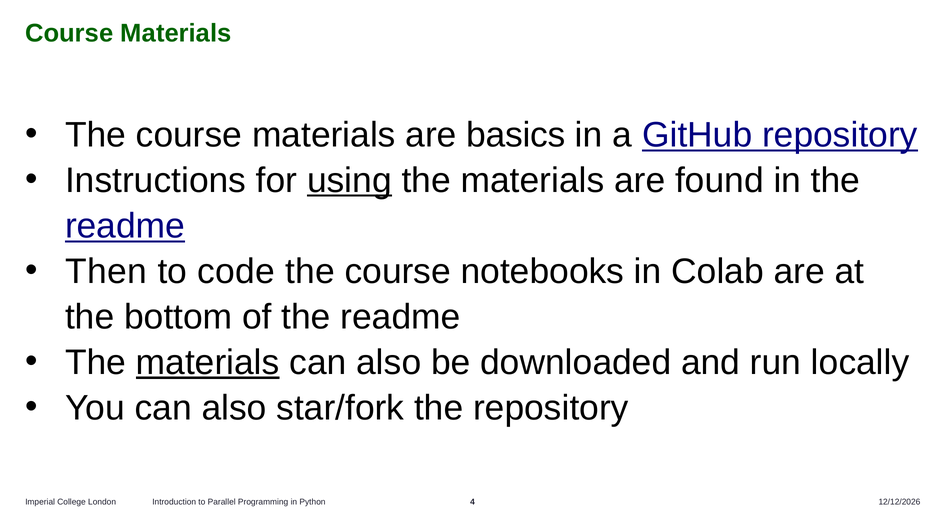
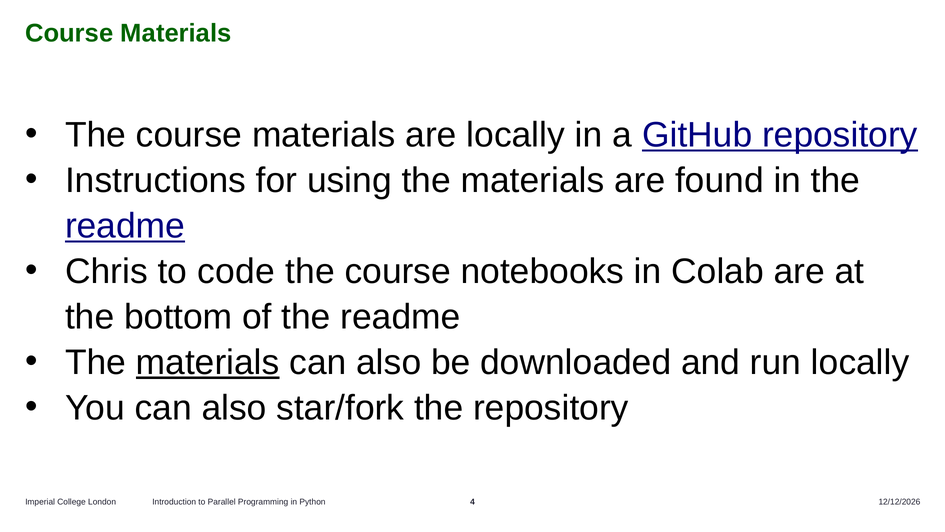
are basics: basics -> locally (516, 135)
using underline: present -> none (349, 180)
Then: Then -> Chris (106, 271)
